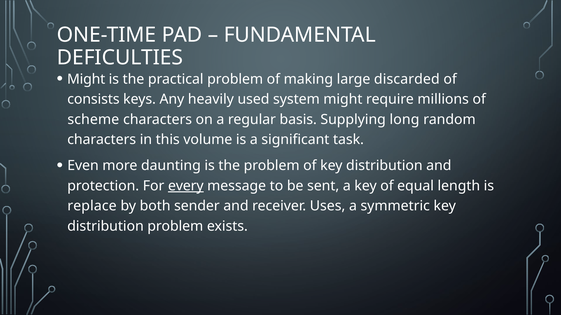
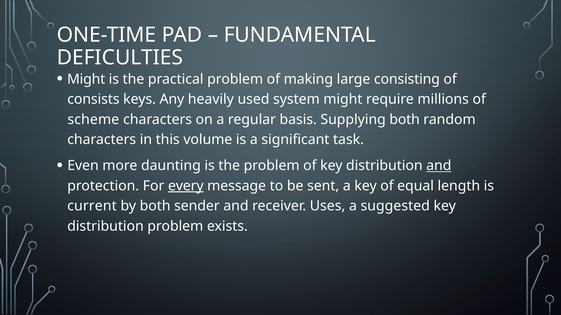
discarded: discarded -> consisting (407, 79)
Supplying long: long -> both (405, 120)
and underline: none -> present (439, 166)
replace: replace -> current (92, 206)
symmetric: symmetric -> suggested (395, 206)
